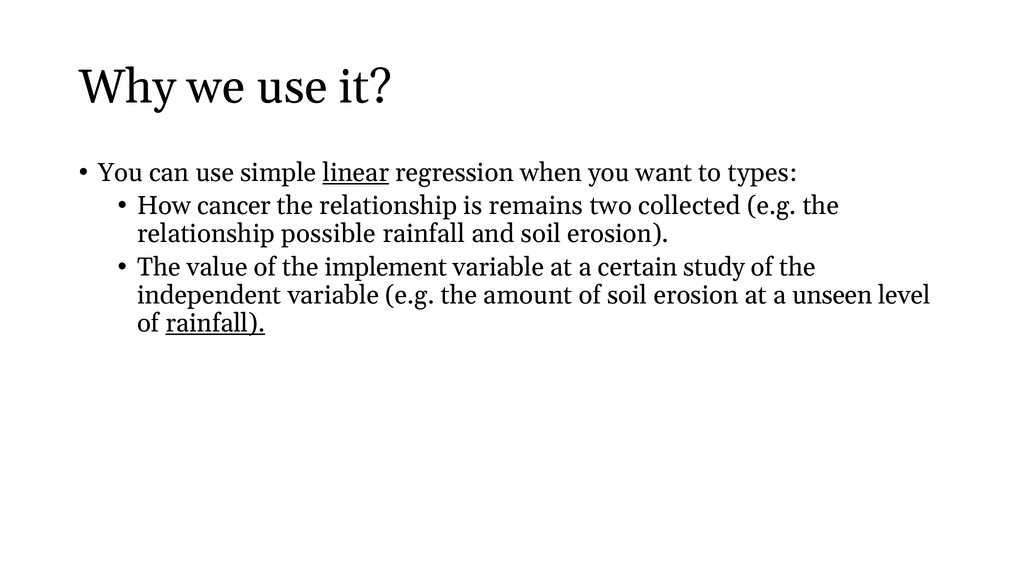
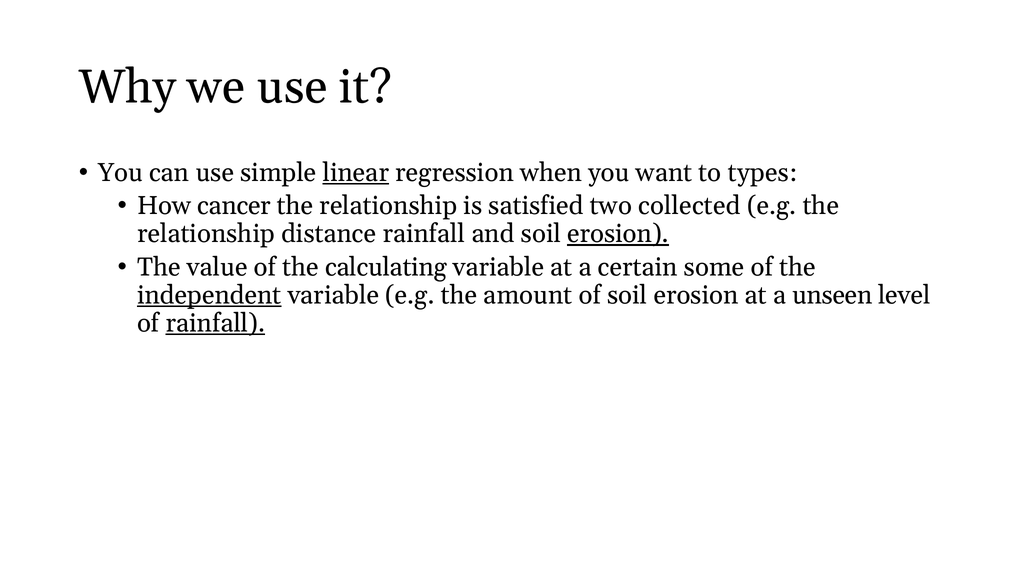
remains: remains -> satisfied (536, 206)
possible: possible -> distance (329, 234)
erosion underline: none -> present (618, 234)
implement: implement -> calculating (386, 267)
study: study -> some (714, 267)
independent underline: none -> present (209, 295)
